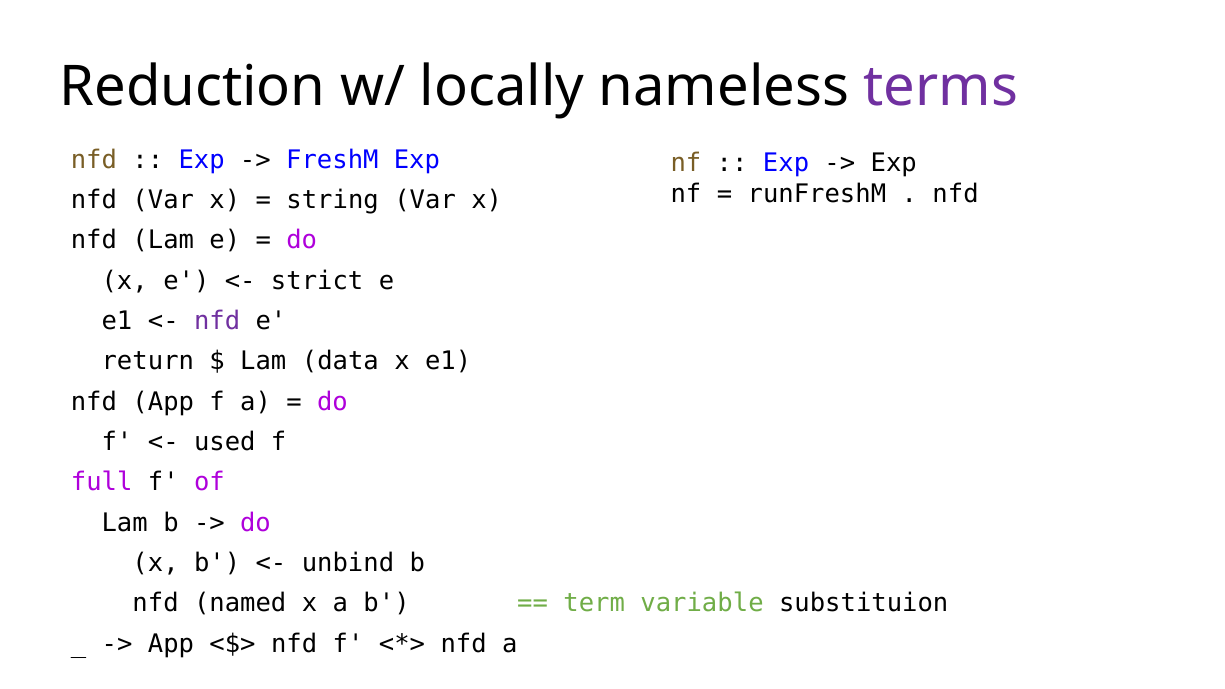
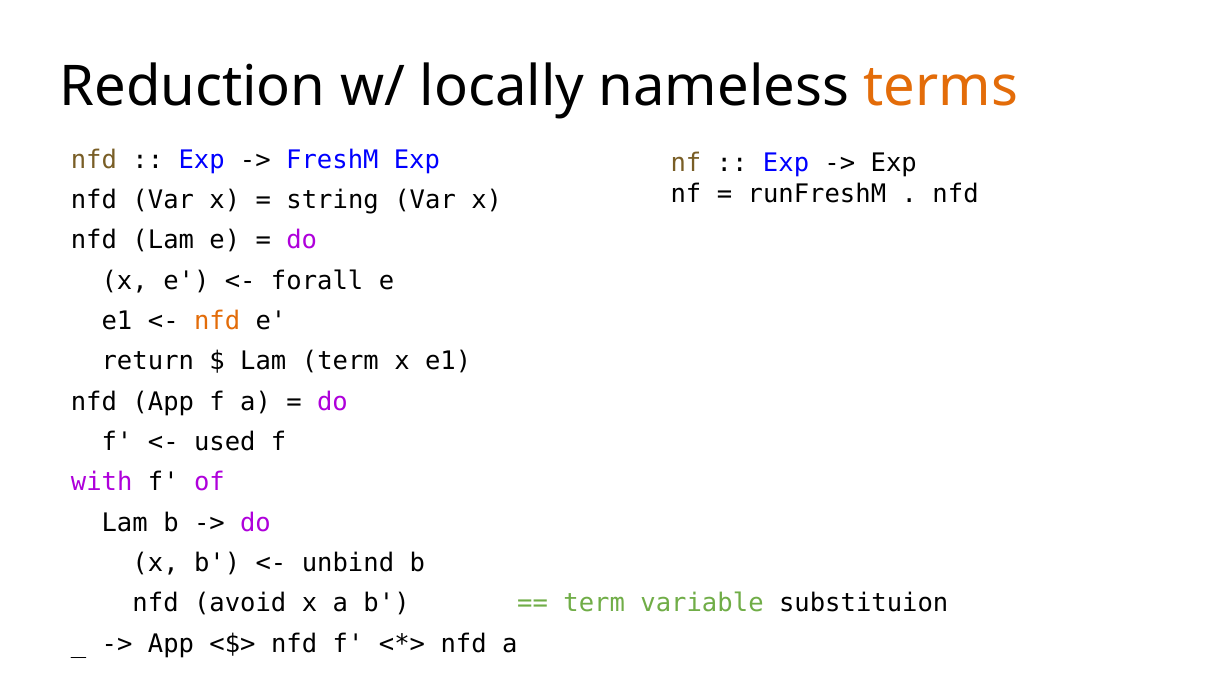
terms colour: purple -> orange (941, 87)
strict: strict -> forall (317, 281)
nfd colour: purple -> orange (217, 321)
Lam data: data -> term (340, 361)
full: full -> with (102, 482)
named: named -> avoid (240, 603)
